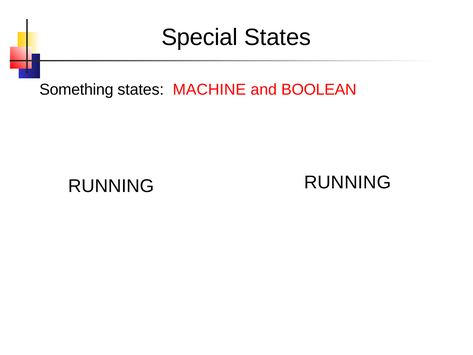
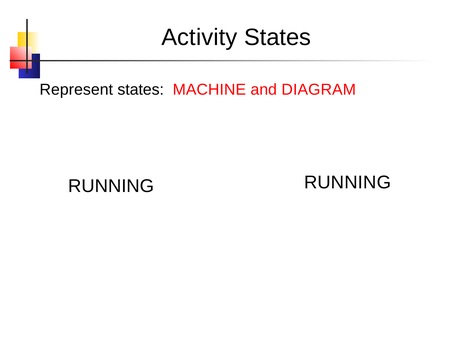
Special: Special -> Activity (199, 37)
Something: Something -> Represent (76, 90)
BOOLEAN: BOOLEAN -> DIAGRAM (319, 90)
